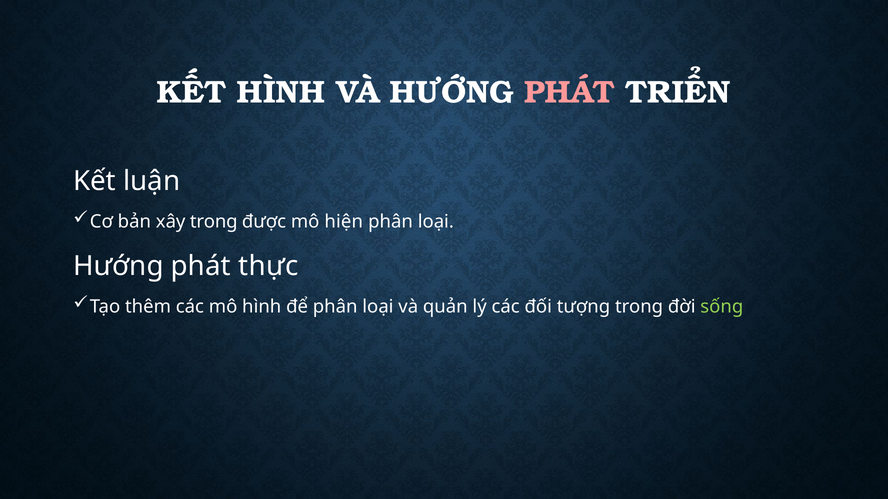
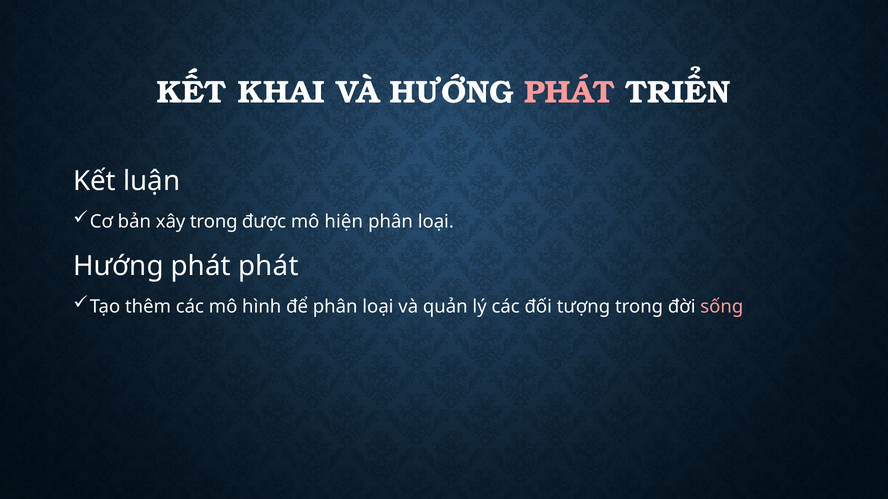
KẾT HÌNH: HÌNH -> KHAI (281, 92)
phát thực: thực -> phát (268, 266)
sống colour: light green -> pink (722, 307)
